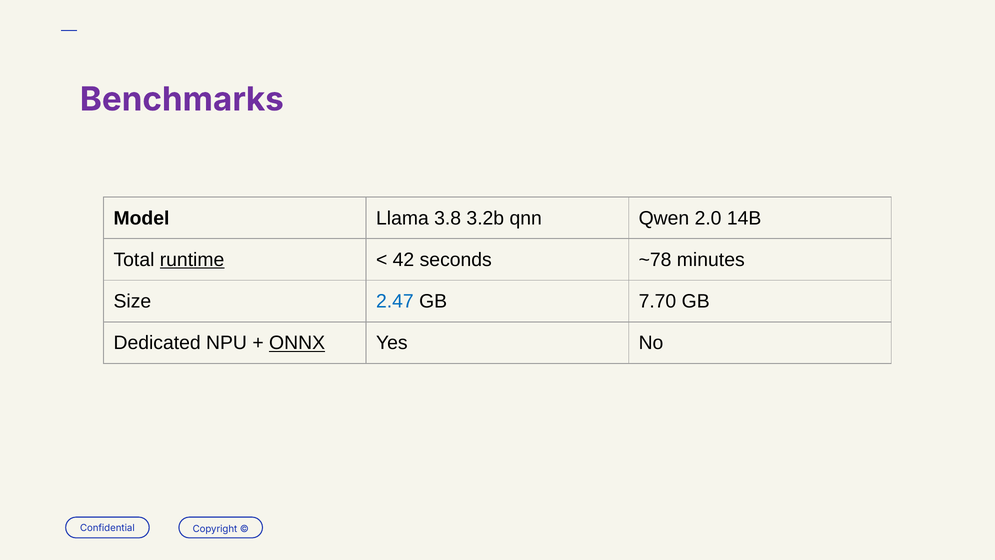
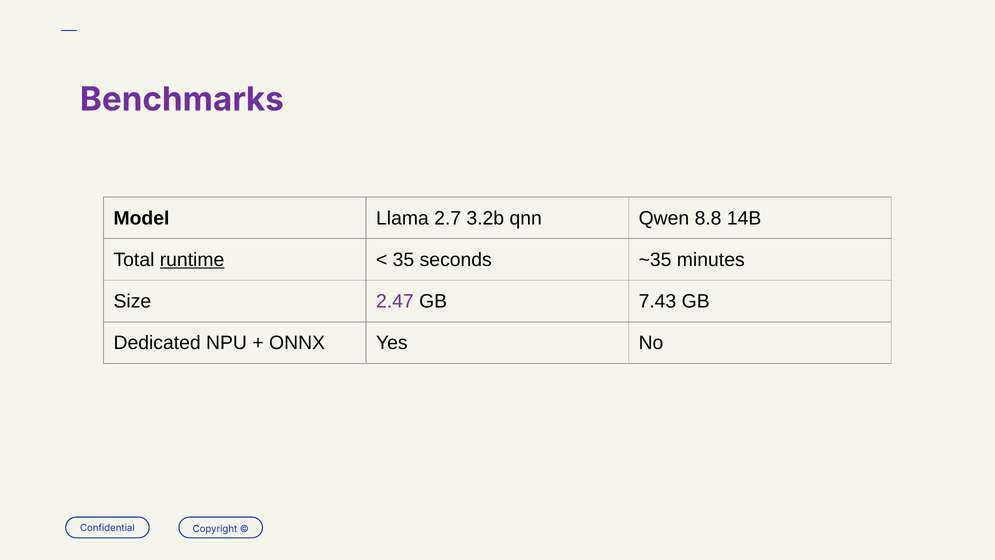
3.8: 3.8 -> 2.7 (448, 218)
2.0: 2.0 -> 8.8 (708, 218)
42: 42 -> 35 (403, 260)
~78: ~78 -> ~35 (655, 260)
2.47 colour: blue -> purple (395, 301)
7.70: 7.70 -> 7.43 (657, 301)
ONNX underline: present -> none (297, 343)
